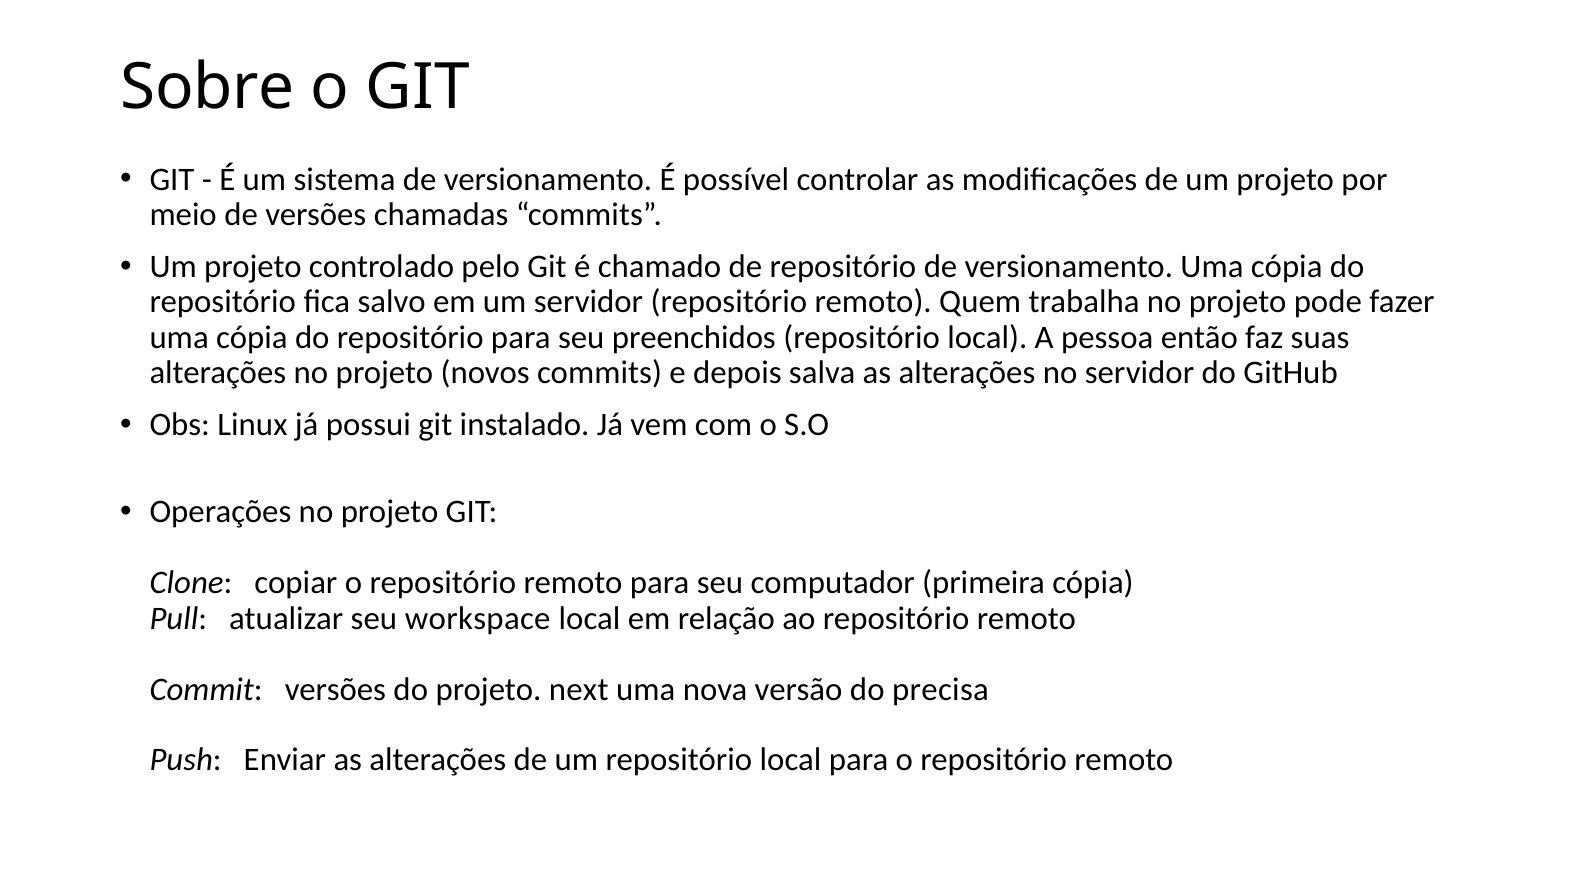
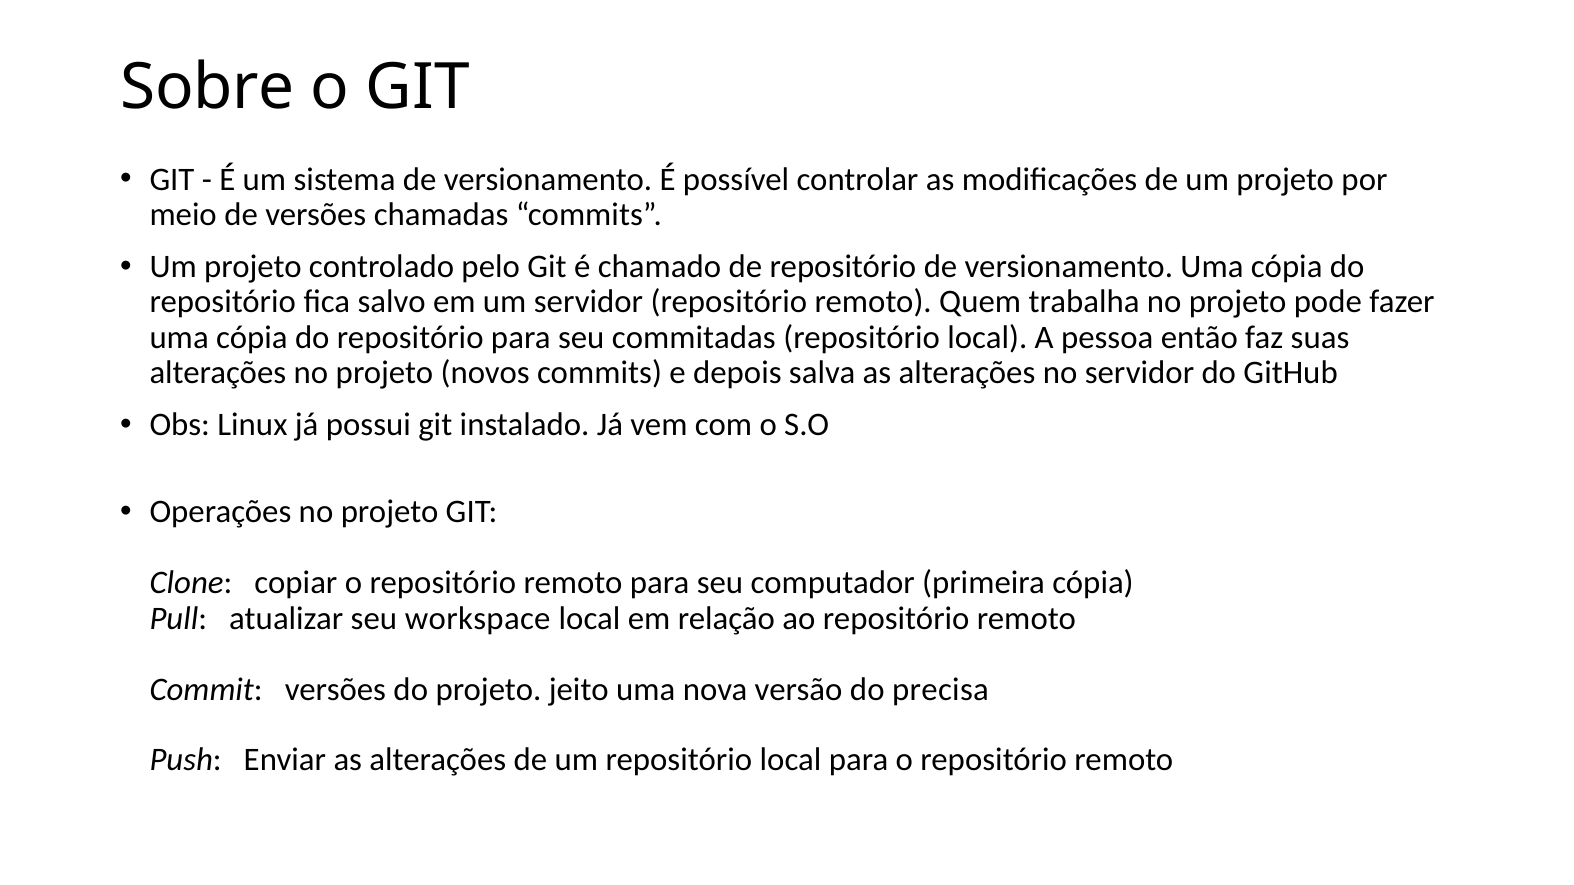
preenchidos: preenchidos -> commitadas (694, 338)
next: next -> jeito (579, 690)
